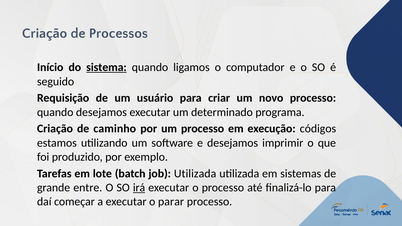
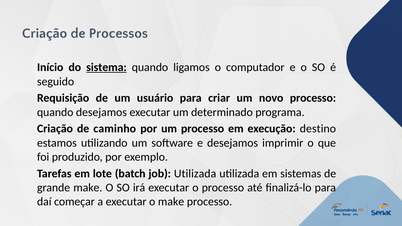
códigos: códigos -> destino (318, 129)
grande entre: entre -> make (88, 188)
irá underline: present -> none (139, 188)
o parar: parar -> make (171, 202)
